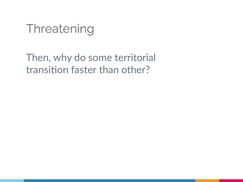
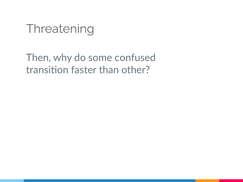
territorial: territorial -> confused (135, 58)
